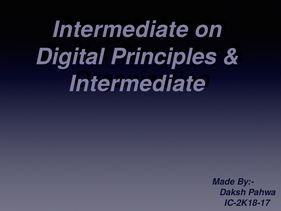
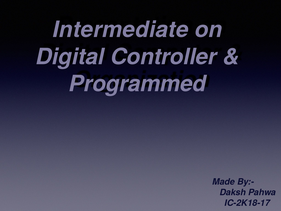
Principles: Principles -> Controller (164, 57)
Intermediate: Intermediate -> Programmed (137, 84)
